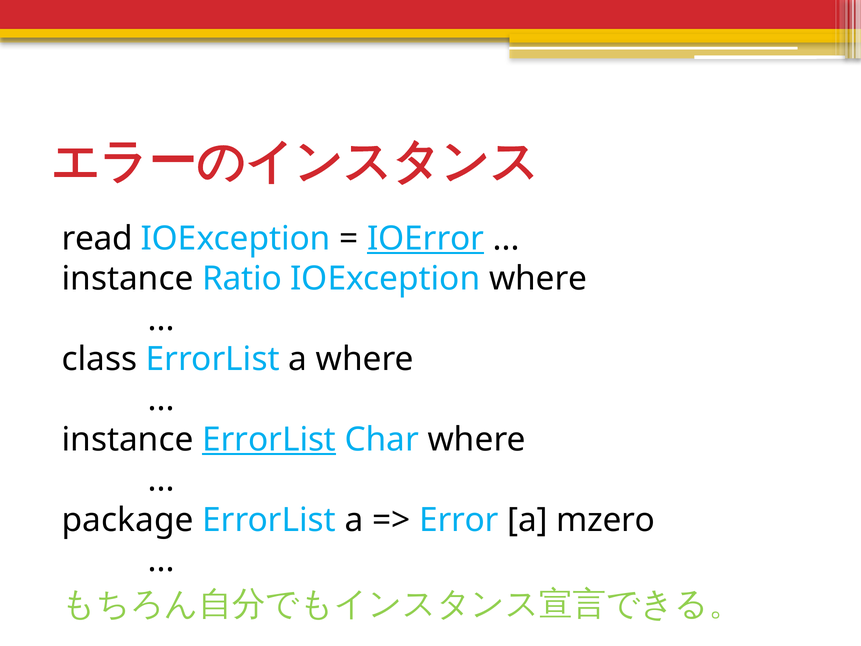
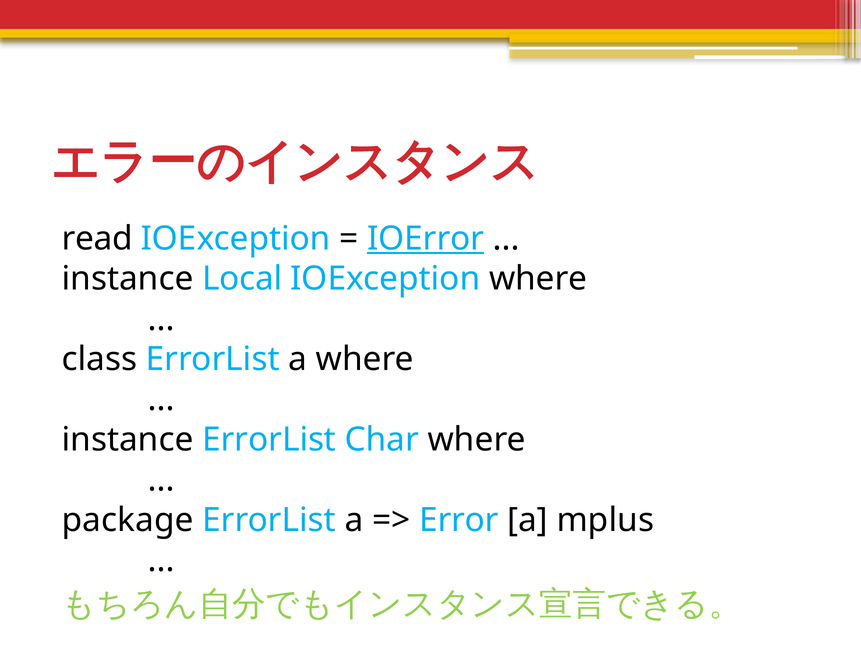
Ratio: Ratio -> Local (242, 279)
ErrorList underline: present -> none (269, 439)
mzero: mzero -> mplus (605, 520)
